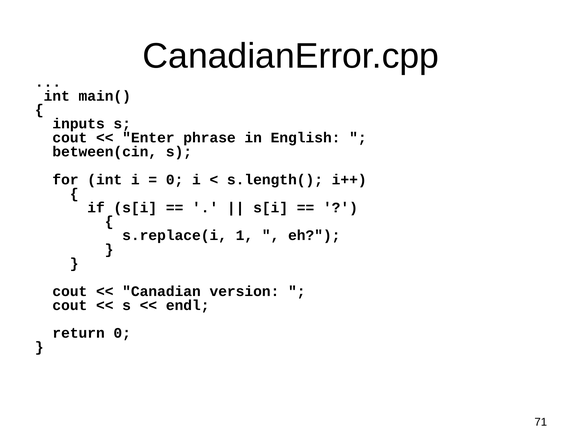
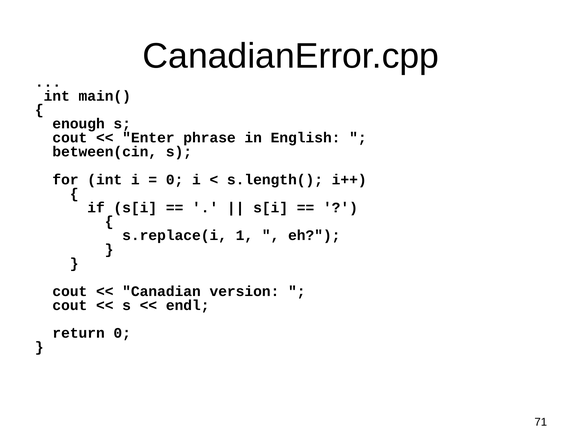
inputs: inputs -> enough (79, 124)
